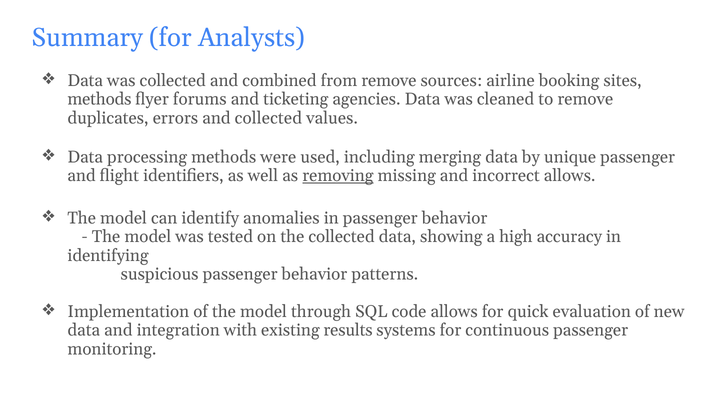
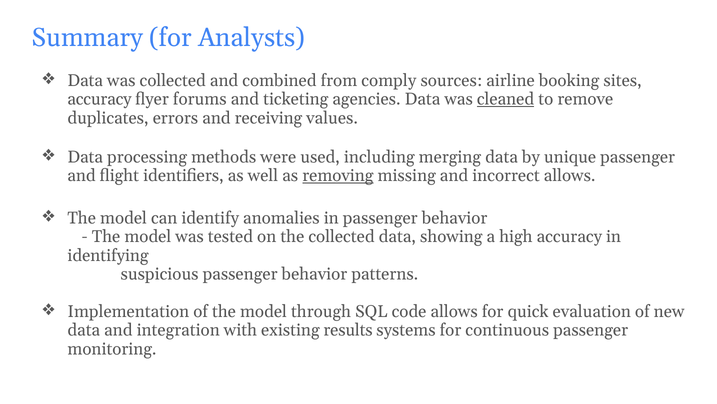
from remove: remove -> comply (389, 81)
methods: methods -> accuracy (99, 99)
cleaned underline: none -> present (506, 99)
and collected: collected -> receiving (268, 118)
